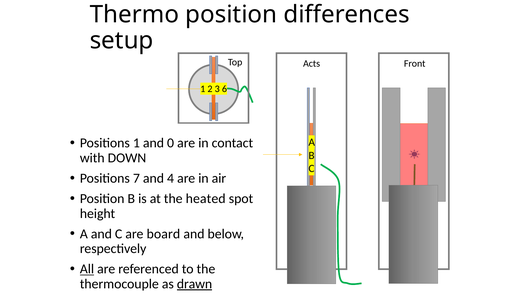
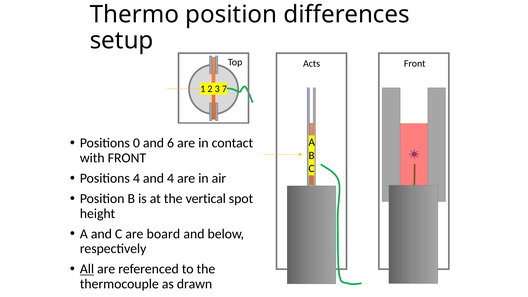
6: 6 -> 7 (224, 89)
Positions 1: 1 -> 0 (136, 143)
0: 0 -> 6 (171, 143)
with DOWN: DOWN -> FRONT (127, 158)
Positions 7: 7 -> 4 (136, 178)
heated: heated -> vertical (206, 199)
drawn underline: present -> none (195, 284)
